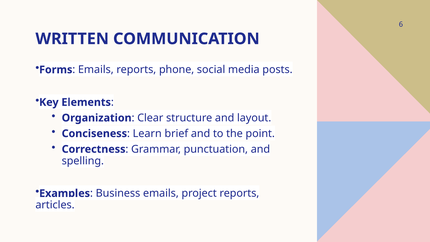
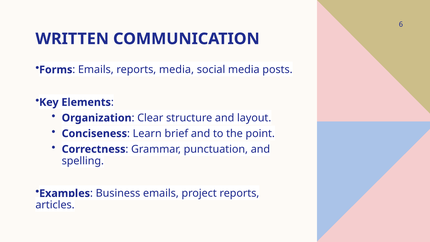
reports phone: phone -> media (177, 70)
